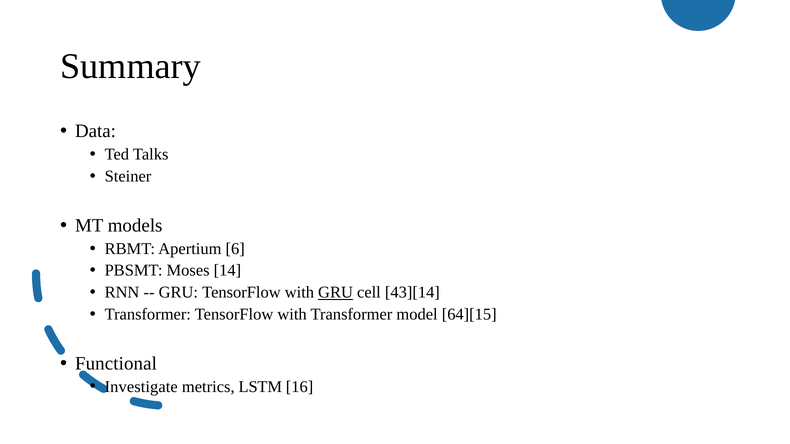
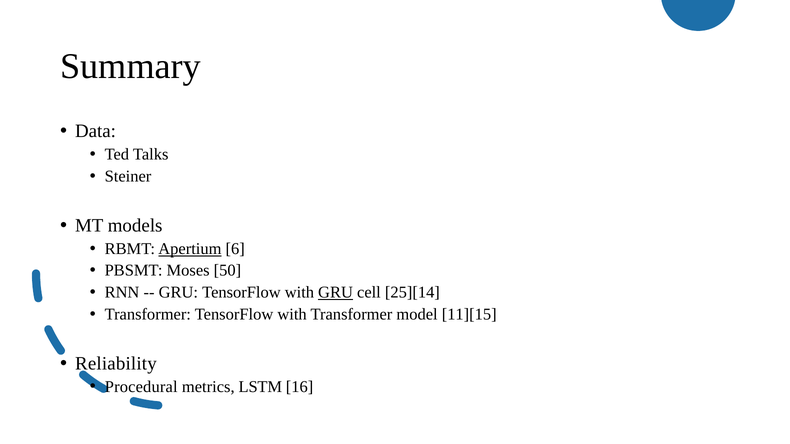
Apertium underline: none -> present (190, 249)
14: 14 -> 50 (227, 271)
43][14: 43][14 -> 25][14 (412, 293)
64][15: 64][15 -> 11][15 (469, 315)
Functional: Functional -> Reliability (116, 364)
Investigate: Investigate -> Procedural (141, 387)
